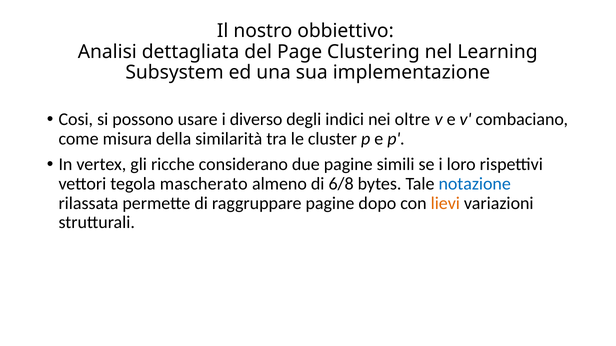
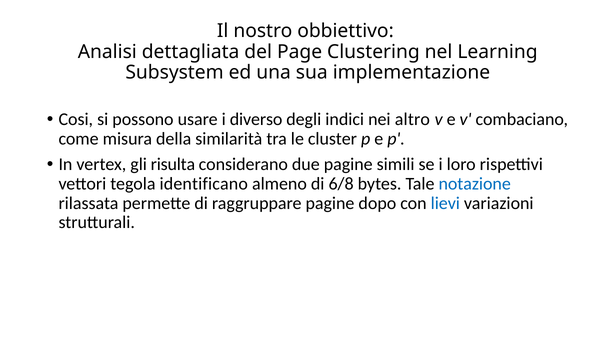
oltre: oltre -> altro (412, 120)
ricche: ricche -> risulta (173, 165)
mascherato: mascherato -> identificano (204, 184)
lievi colour: orange -> blue (445, 204)
